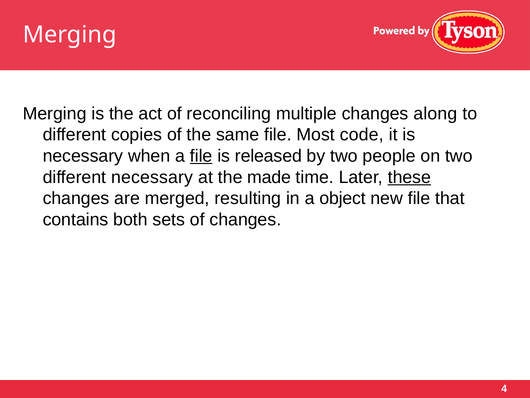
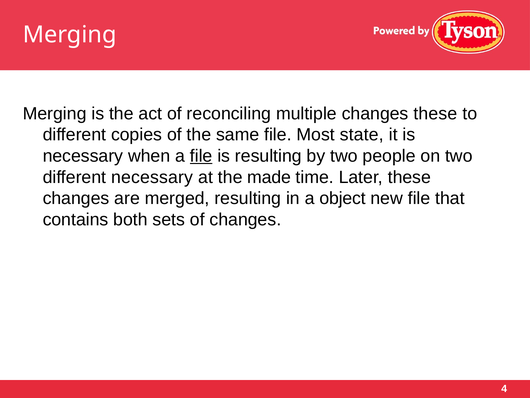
changes along: along -> these (435, 113)
code: code -> state (362, 135)
is released: released -> resulting (268, 156)
these underline: present -> none (409, 177)
